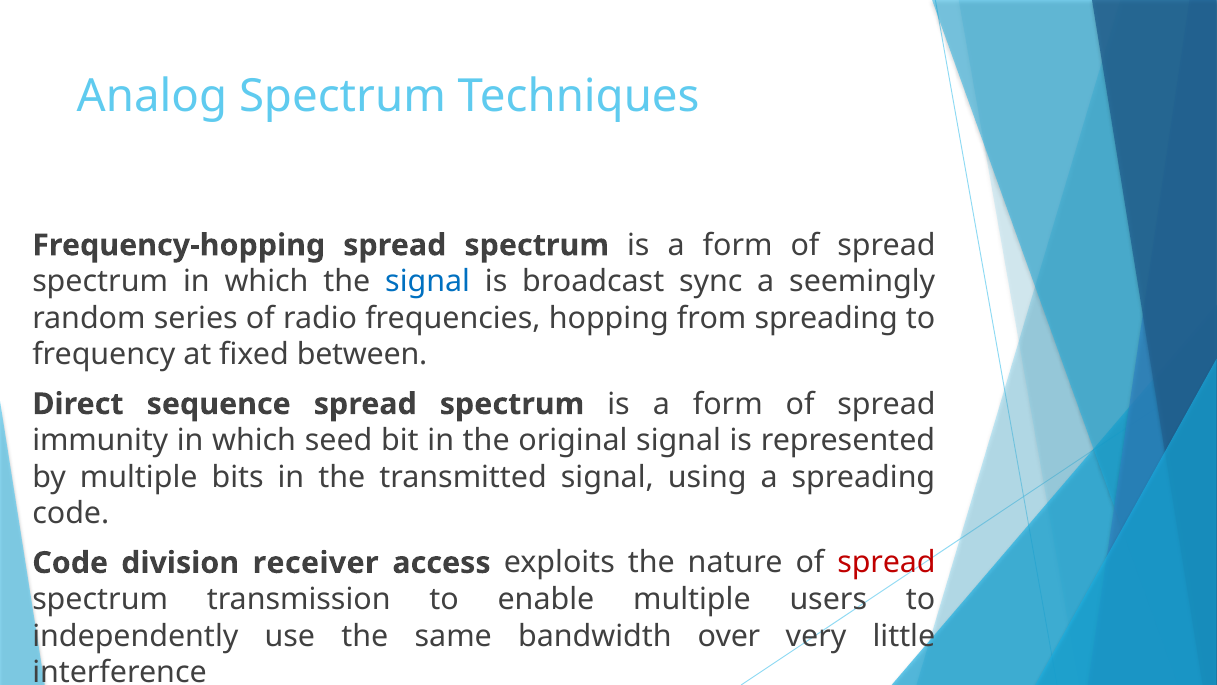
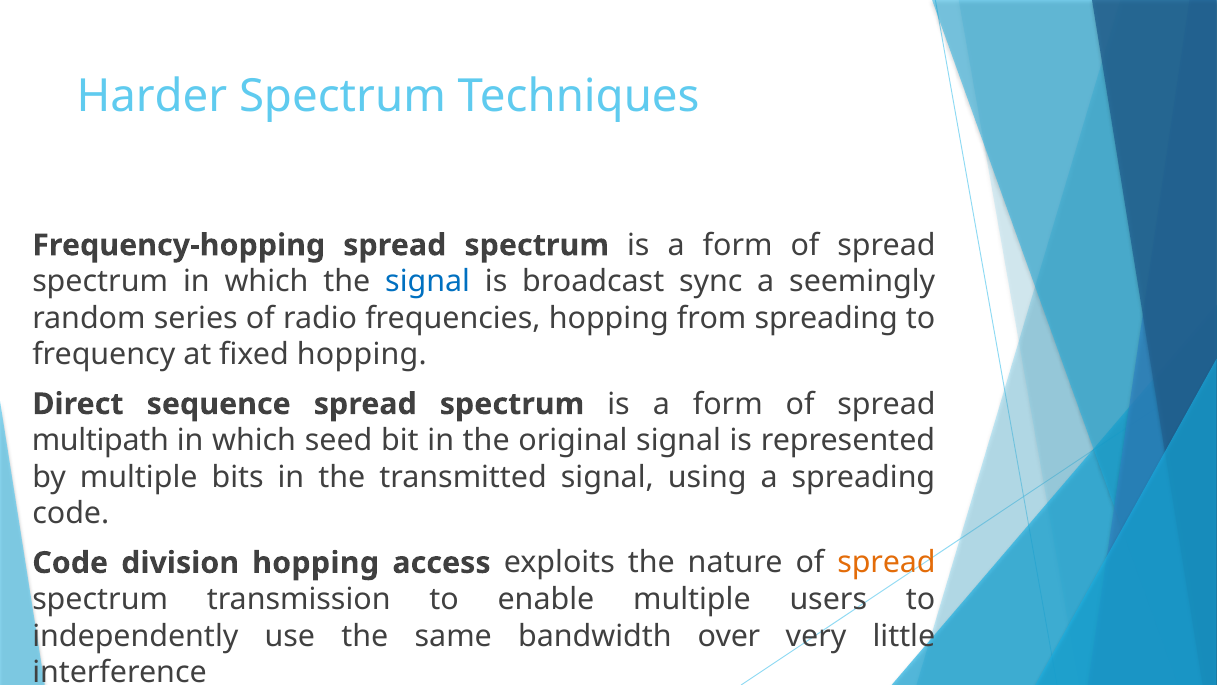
Analog: Analog -> Harder (152, 96)
fixed between: between -> hopping (362, 355)
immunity: immunity -> multipath (100, 440)
division receiver: receiver -> hopping (316, 563)
spread colour: red -> orange (887, 563)
